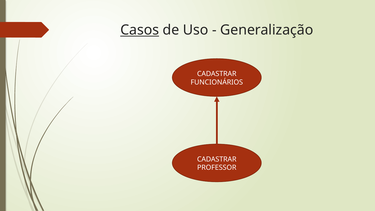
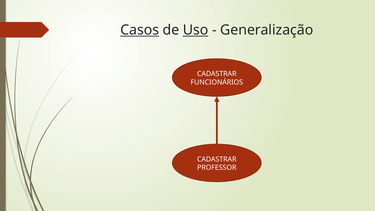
Uso underline: none -> present (196, 30)
